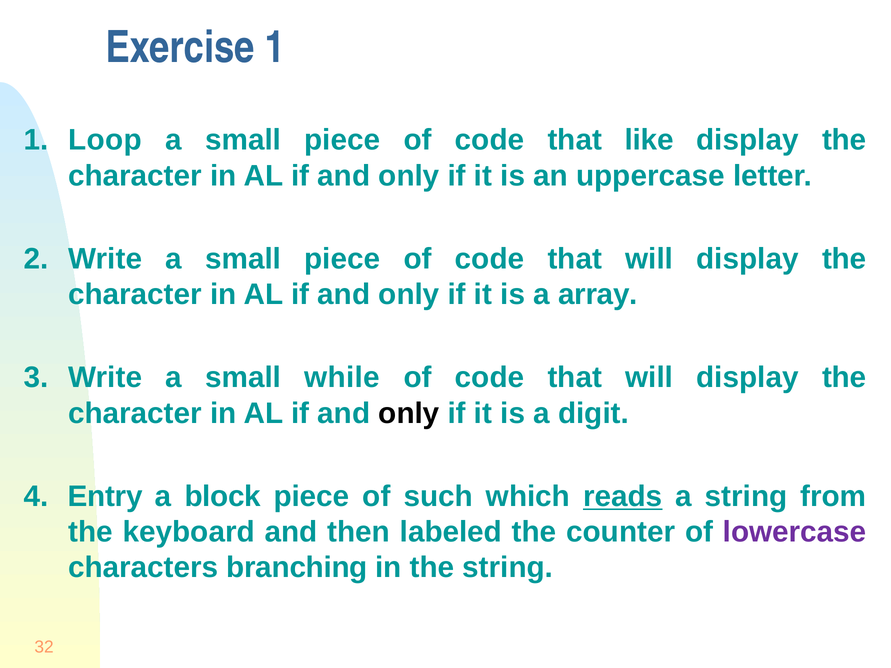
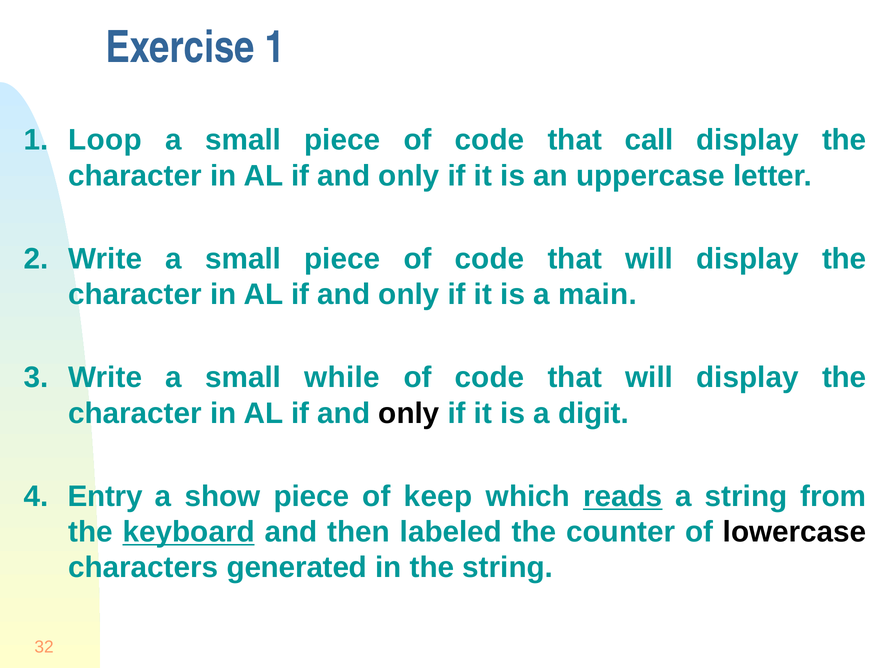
like: like -> call (649, 140)
array: array -> main (597, 295)
block: block -> show (223, 497)
such: such -> keep (438, 497)
keyboard underline: none -> present (189, 532)
lowercase colour: purple -> black (795, 532)
branching: branching -> generated (297, 568)
